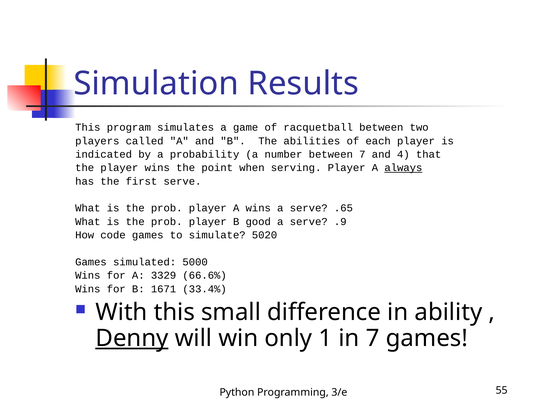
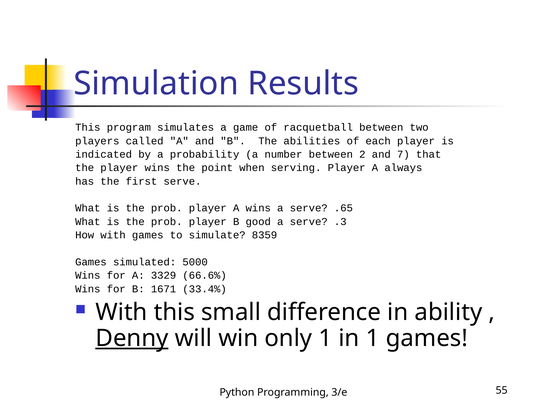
between 7: 7 -> 2 (362, 154)
4: 4 -> 7 (403, 154)
always underline: present -> none (403, 168)
.9: .9 -> .3 (340, 222)
How code: code -> with (113, 235)
5020: 5020 -> 8359 (265, 235)
in 7: 7 -> 1 (373, 338)
